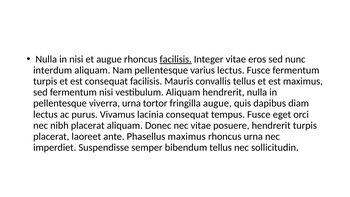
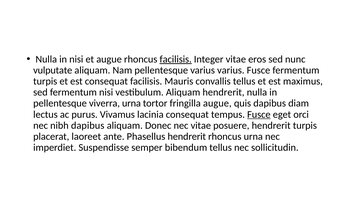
interdum: interdum -> vulputate (53, 70)
varius lectus: lectus -> varius (231, 70)
Fusce underline: none -> present (259, 114)
nibh placerat: placerat -> dapibus (88, 125)
Phasellus maximus: maximus -> hendrerit (187, 136)
